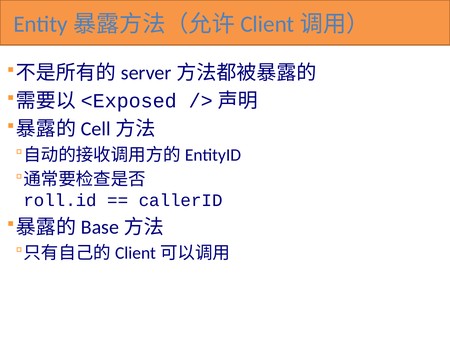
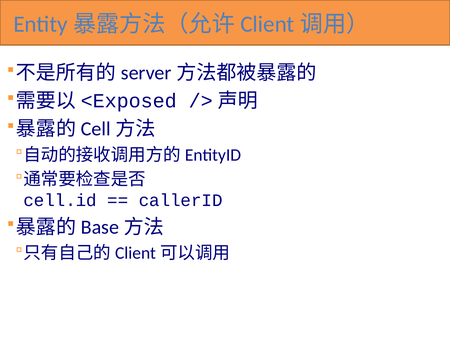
roll.id: roll.id -> cell.id (60, 200)
